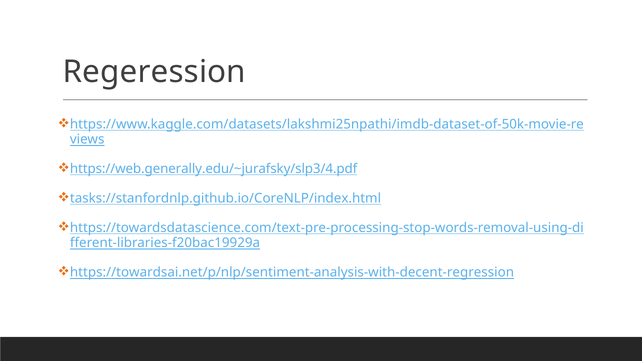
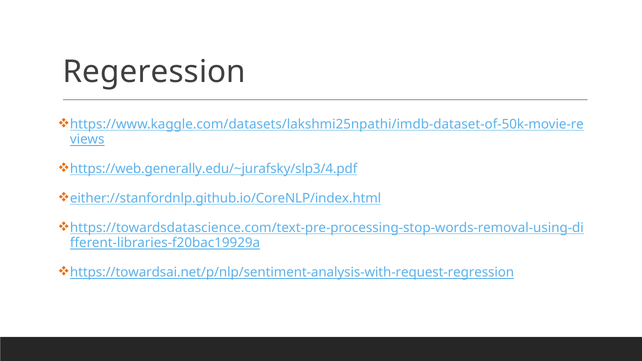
tasks://stanfordnlp.github.io/CoreNLP/index.html: tasks://stanfordnlp.github.io/CoreNLP/index.html -> either://stanfordnlp.github.io/CoreNLP/index.html (226, 198)
https://towardsai.net/p/nlp/sentiment-analysis-with-decent-regression: https://towardsai.net/p/nlp/sentiment-analysis-with-decent-regression -> https://towardsai.net/p/nlp/sentiment-analysis-with-request-regression (292, 273)
